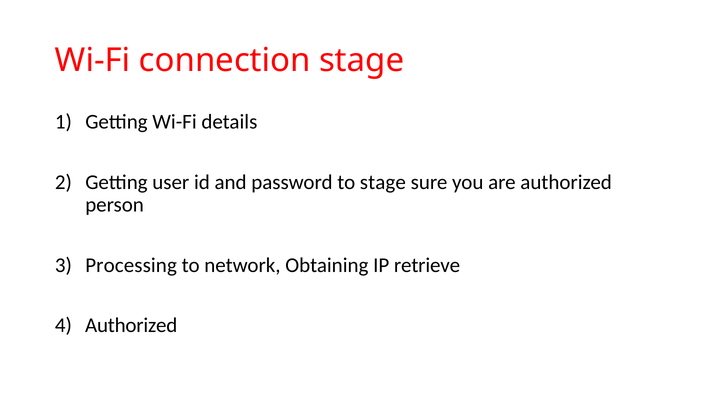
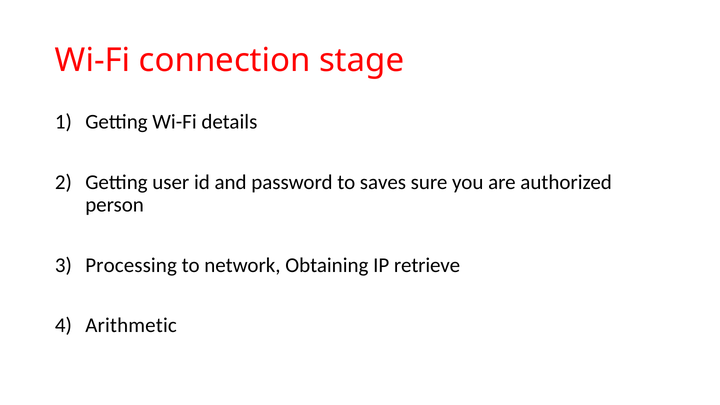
to stage: stage -> saves (383, 182)
Authorized: Authorized -> Arithmetic (131, 326)
